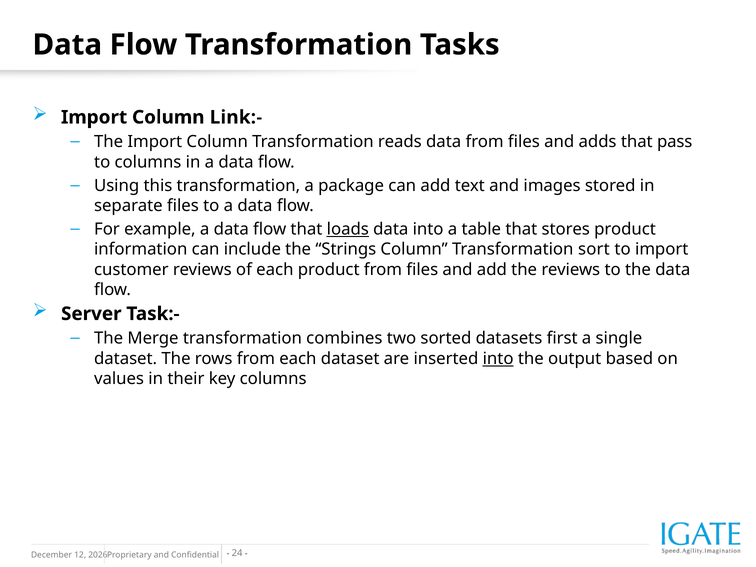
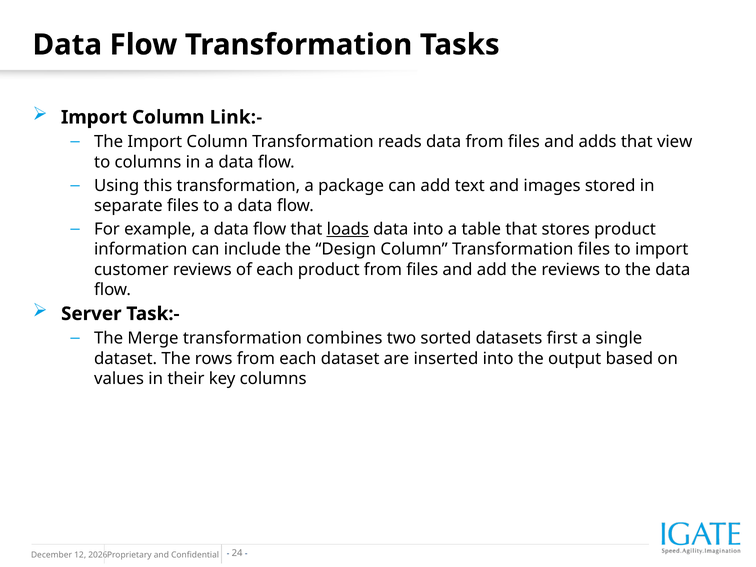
pass: pass -> view (675, 142)
Strings: Strings -> Design (346, 249)
Transformation sort: sort -> files (594, 249)
into underline: present -> none (498, 359)
